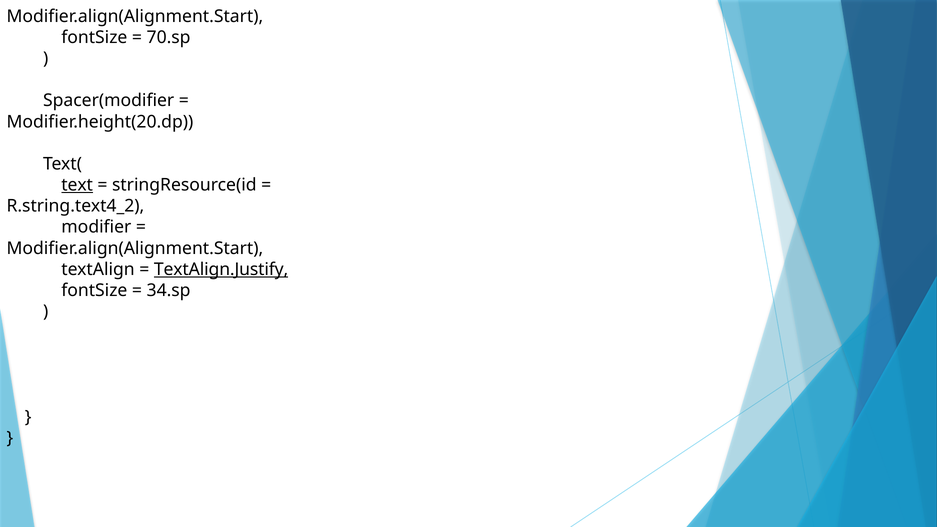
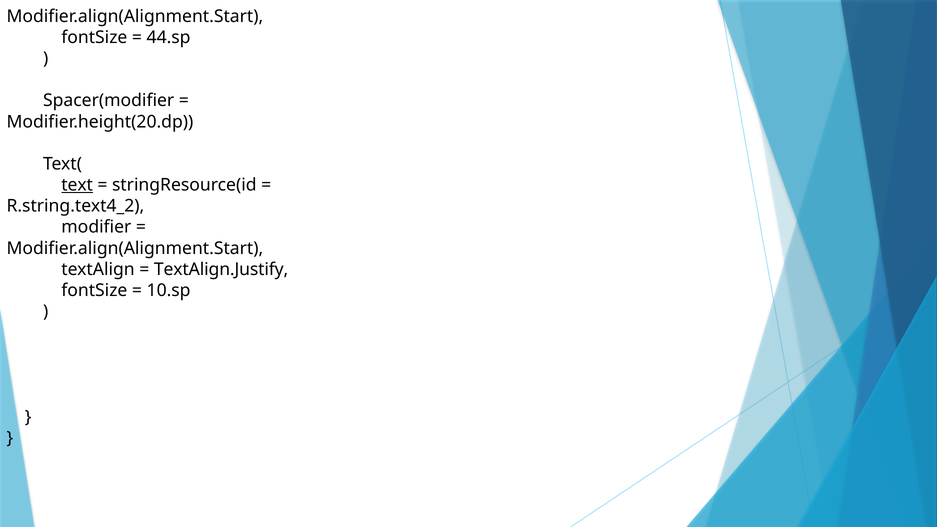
70.sp: 70.sp -> 44.sp (169, 37)
TextAlign.Justify underline: present -> none (221, 269)
34.sp: 34.sp -> 10.sp (169, 290)
